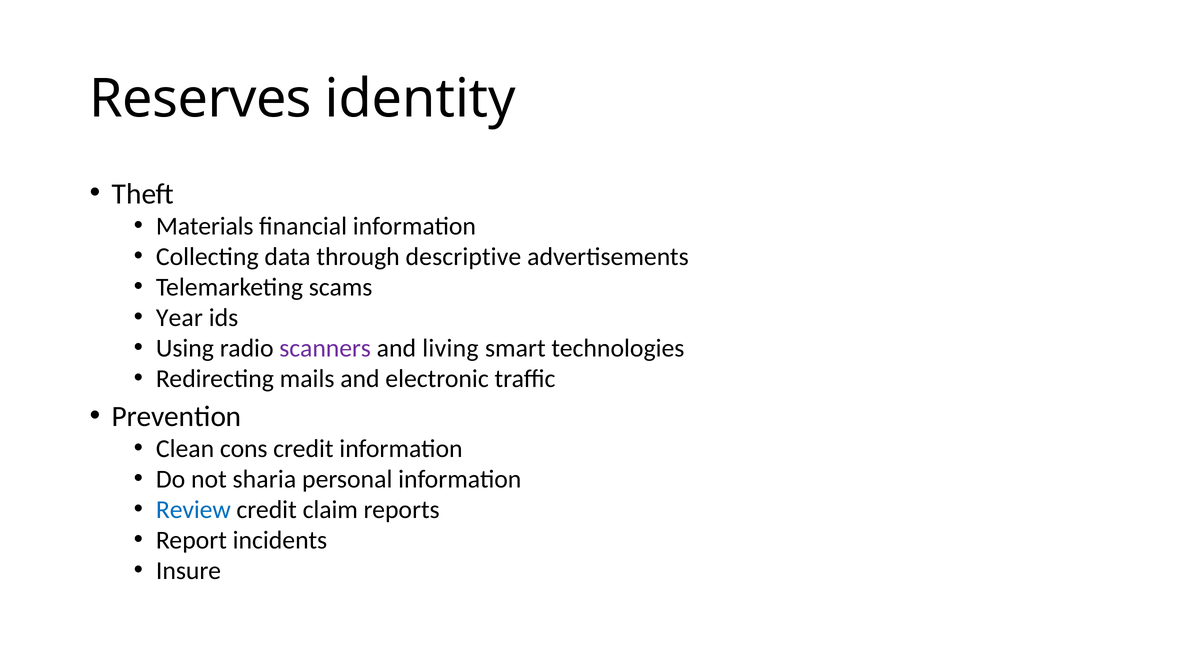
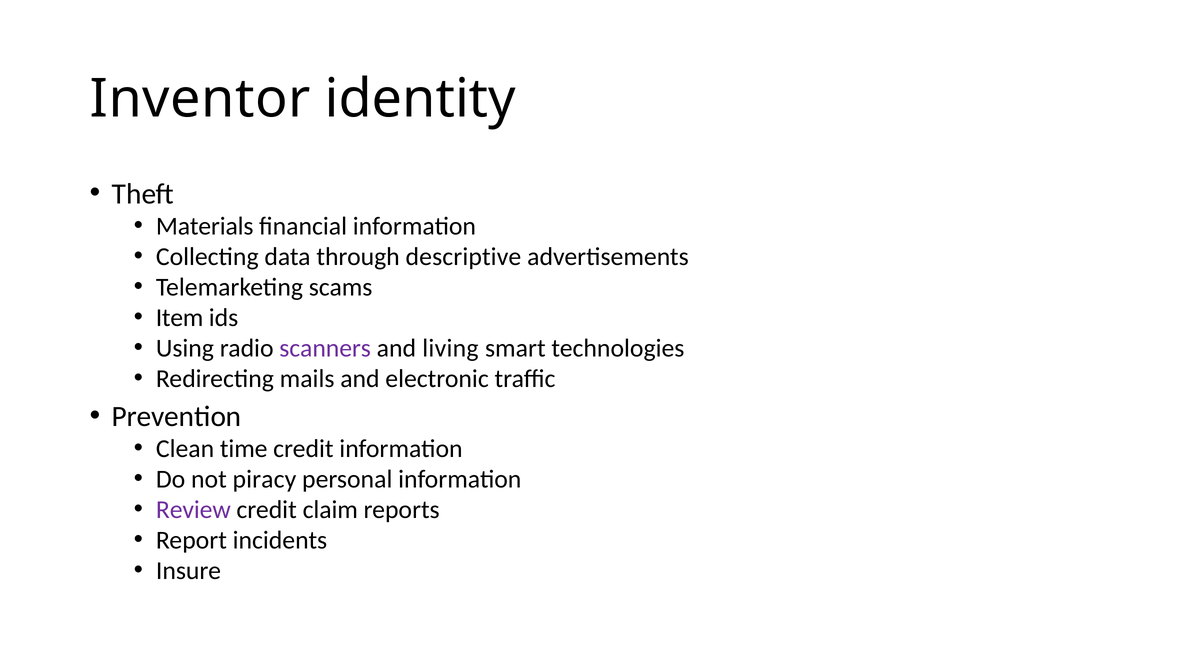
Reserves: Reserves -> Inventor (200, 99)
Year: Year -> Item (180, 318)
cons: cons -> time (244, 449)
sharia: sharia -> piracy (264, 479)
Review colour: blue -> purple (193, 510)
